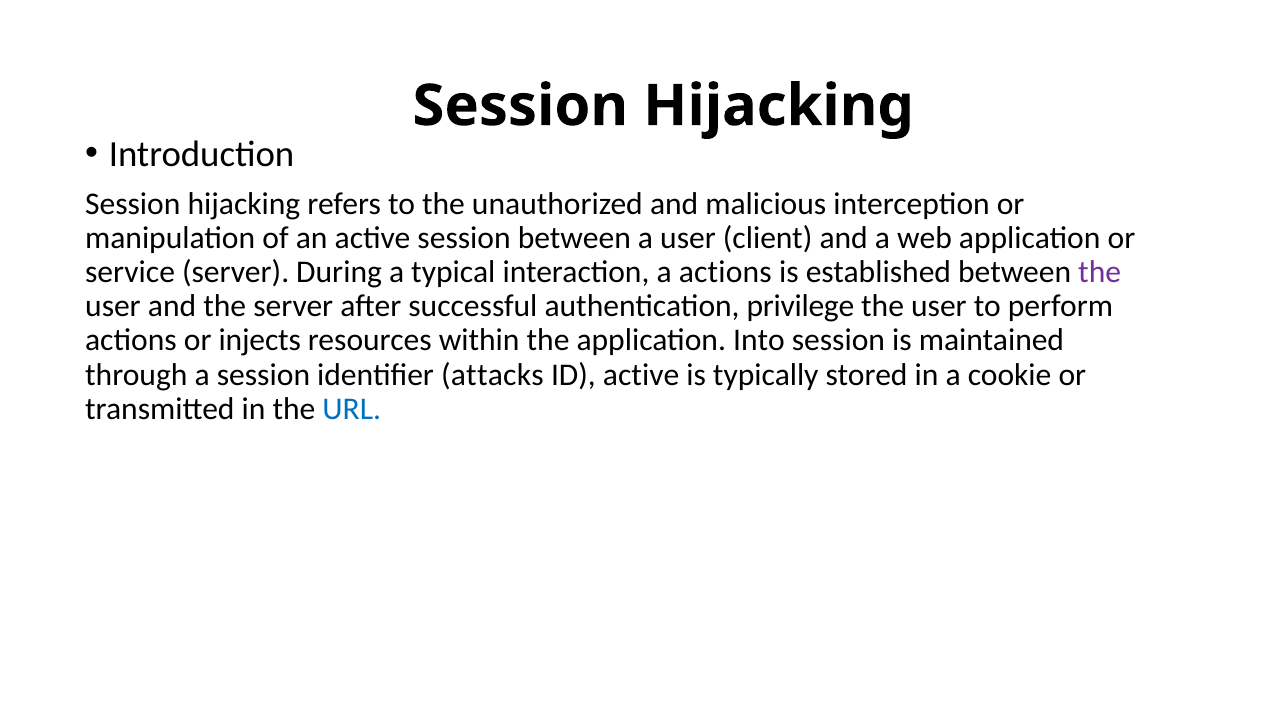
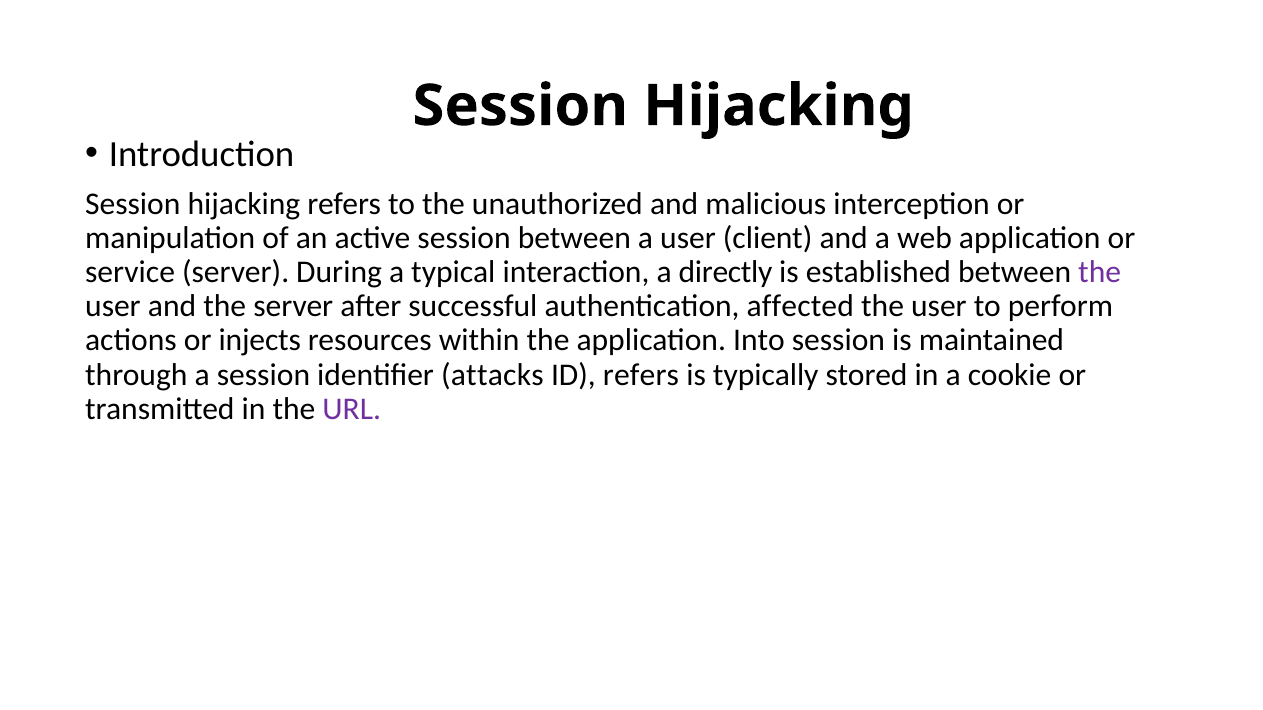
a actions: actions -> directly (726, 273)
privilege: privilege -> affected (800, 307)
ID active: active -> refers (641, 375)
URL colour: blue -> purple (352, 409)
